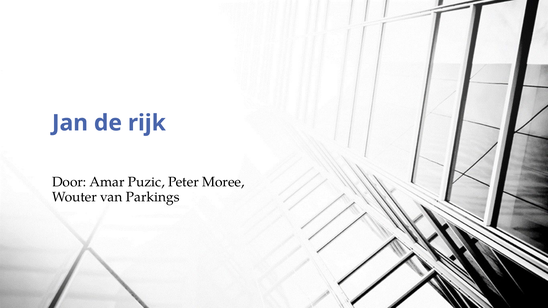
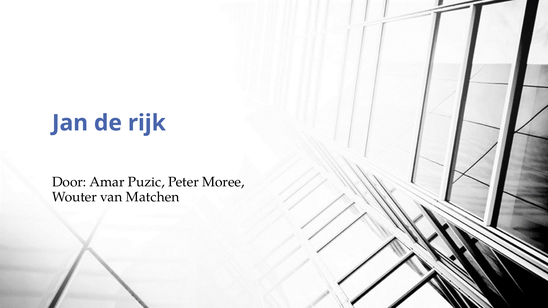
Parkings: Parkings -> Matchen (153, 197)
